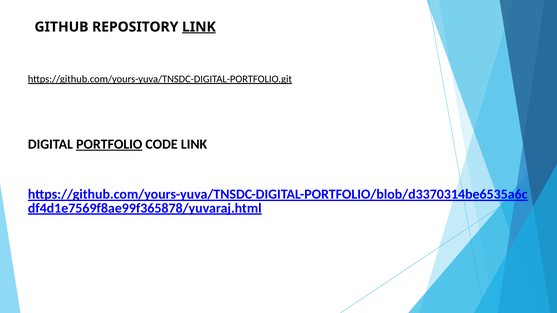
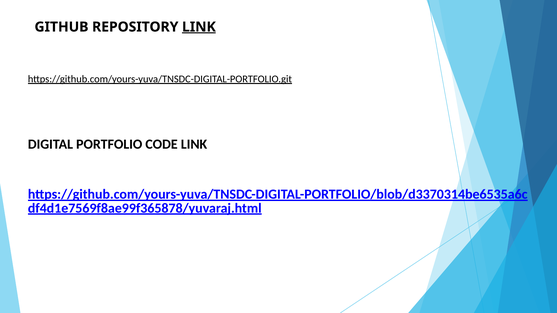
PORTFOLIO underline: present -> none (109, 144)
